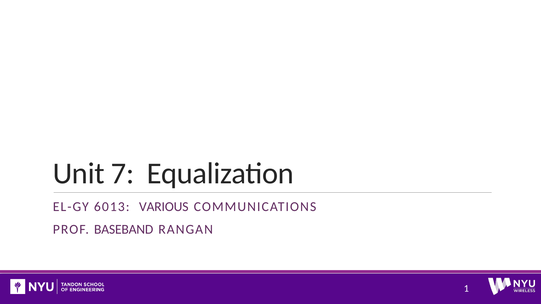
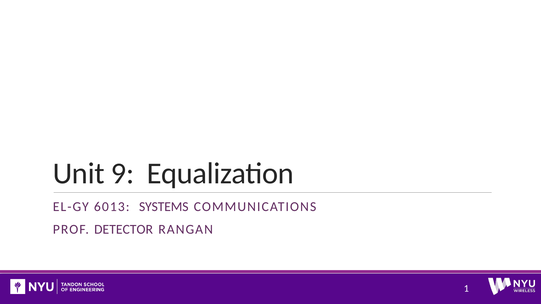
7: 7 -> 9 (123, 174)
VARIOUS: VARIOUS -> SYSTEMS (164, 207)
BASEBAND: BASEBAND -> DETECTOR (124, 229)
